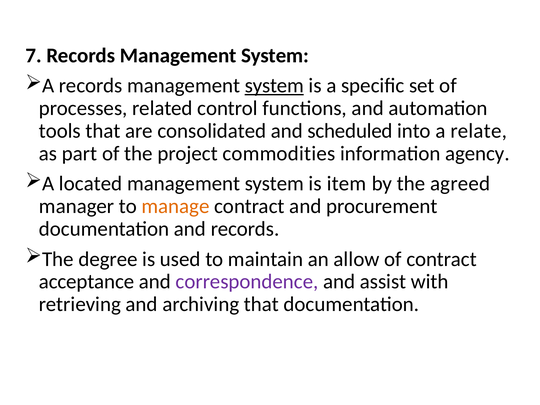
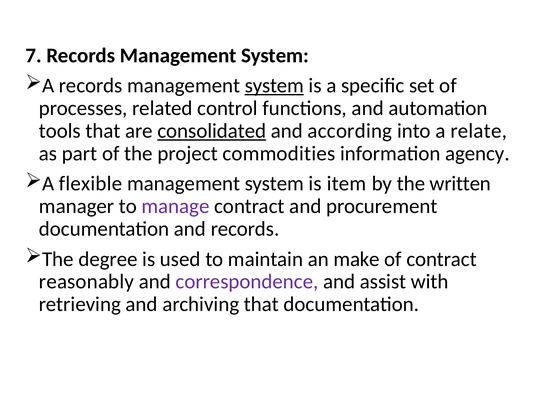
consolidated underline: none -> present (212, 131)
scheduled: scheduled -> according (350, 131)
located: located -> flexible (91, 184)
agreed: agreed -> written (460, 184)
manage colour: orange -> purple (176, 206)
allow: allow -> make (357, 259)
acceptance: acceptance -> reasonably (86, 282)
